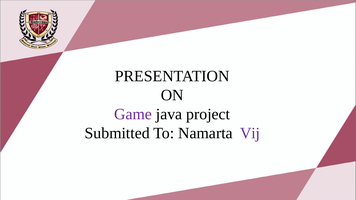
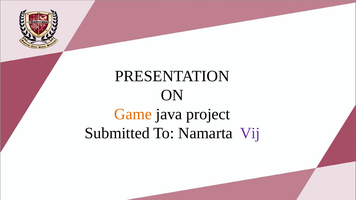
Game colour: purple -> orange (133, 114)
